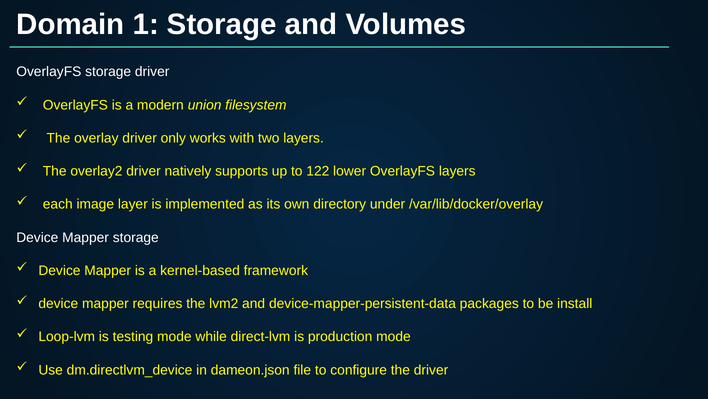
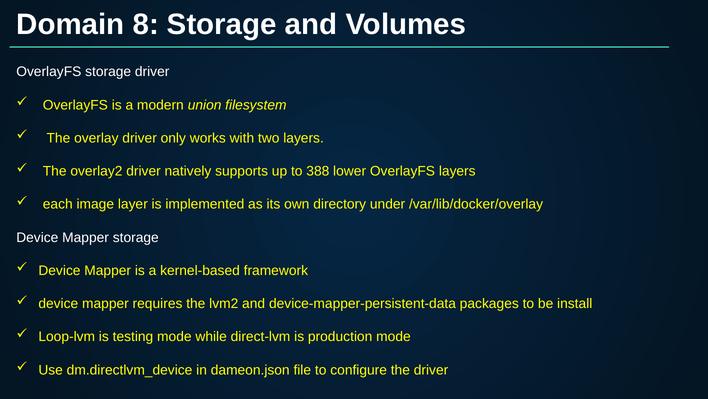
1: 1 -> 8 (146, 24)
122: 122 -> 388 (318, 171)
